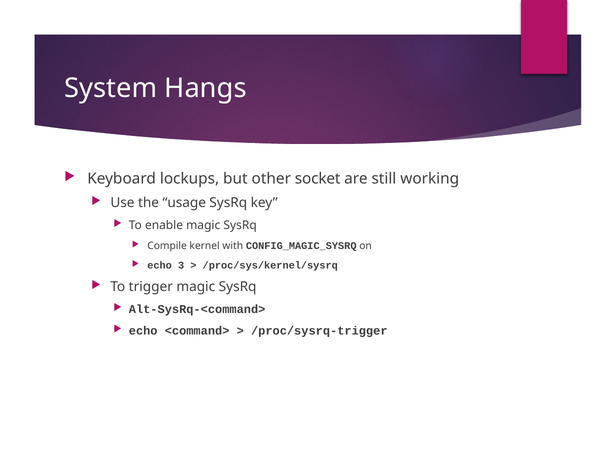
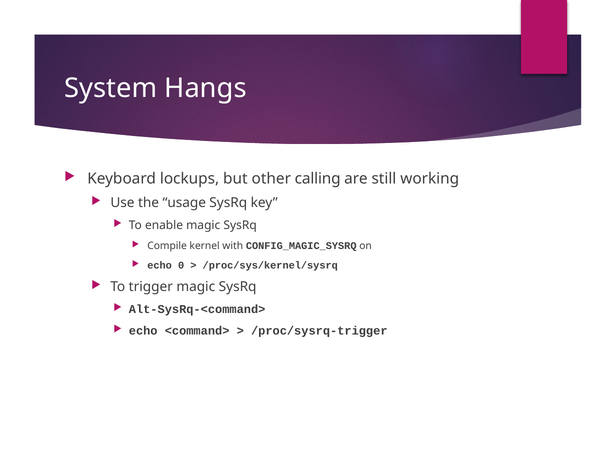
socket: socket -> calling (318, 179)
3: 3 -> 0 (181, 266)
